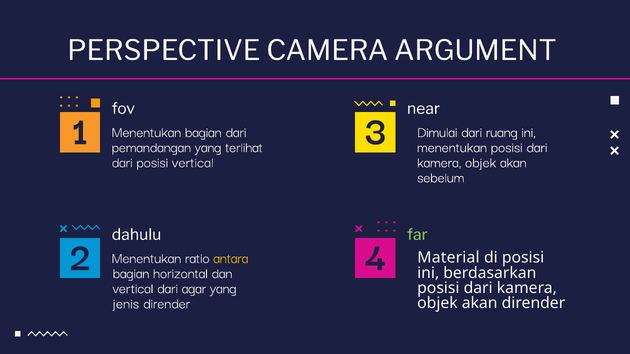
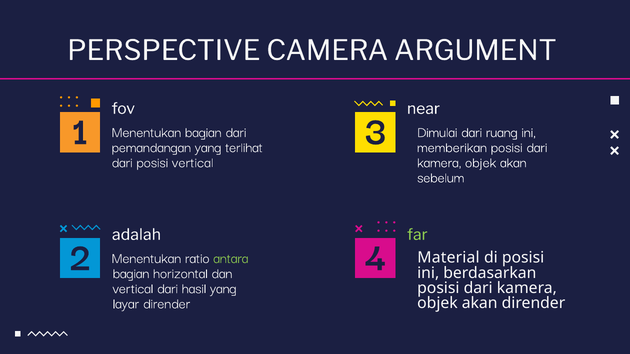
menentukan: menentukan -> memberikan (452, 147)
dahulu: dahulu -> adalah (136, 235)
antara colour: yellow -> light green (231, 258)
agar: agar -> hasil (194, 288)
jenis: jenis -> layar (126, 303)
